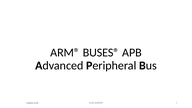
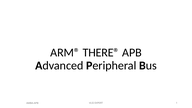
BUSES®: BUSES® -> THERE® (101, 53)
